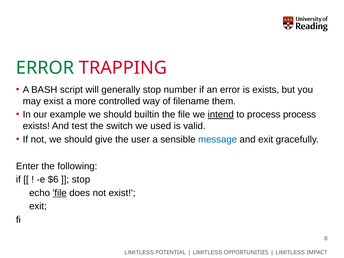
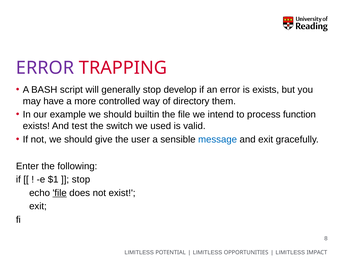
ERROR colour: green -> purple (45, 68)
number: number -> develop (180, 90)
may exist: exist -> have (54, 101)
filename: filename -> directory (191, 101)
intend underline: present -> none (221, 115)
process process: process -> function (299, 115)
$6: $6 -> $1 (53, 180)
